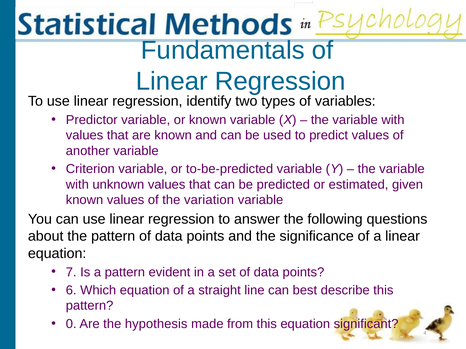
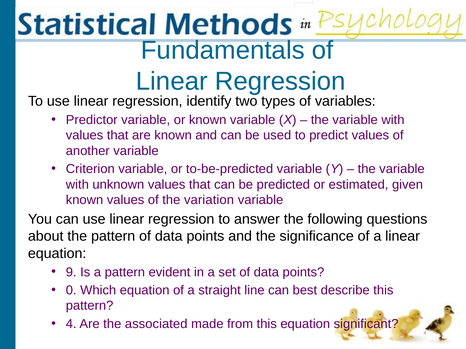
7: 7 -> 9 (71, 272)
6: 6 -> 0 (71, 291)
0: 0 -> 4 (71, 324)
hypothesis: hypothesis -> associated (156, 324)
